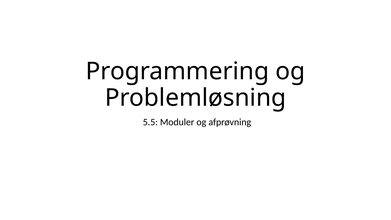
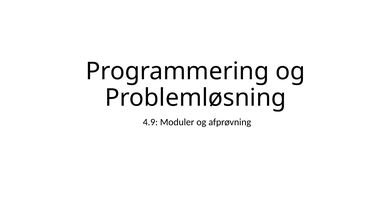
5.5: 5.5 -> 4.9 (150, 122)
